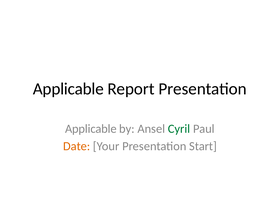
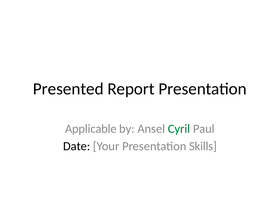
Applicable: Applicable -> Presented (68, 89)
Date colour: orange -> black (77, 146)
Start: Start -> Skills (203, 146)
